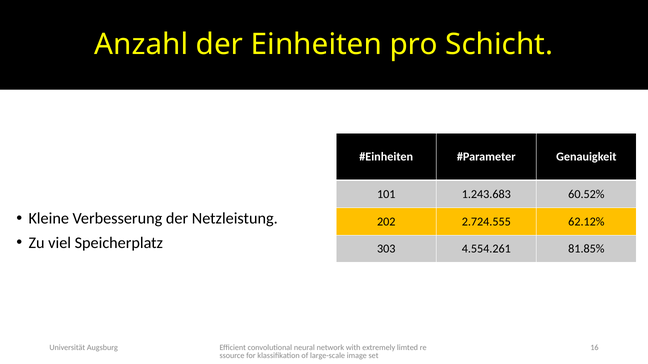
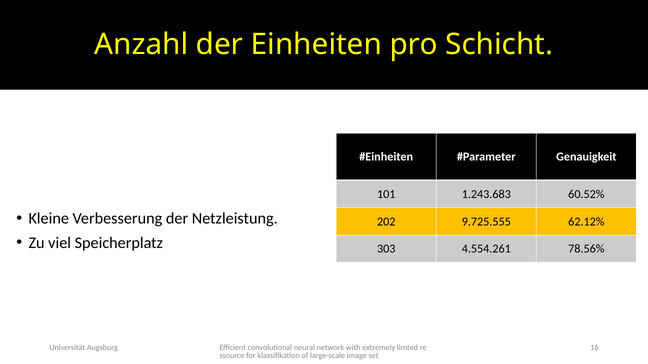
2.724.555: 2.724.555 -> 9.725.555 (486, 222)
81.85%: 81.85% -> 78.56% (586, 249)
